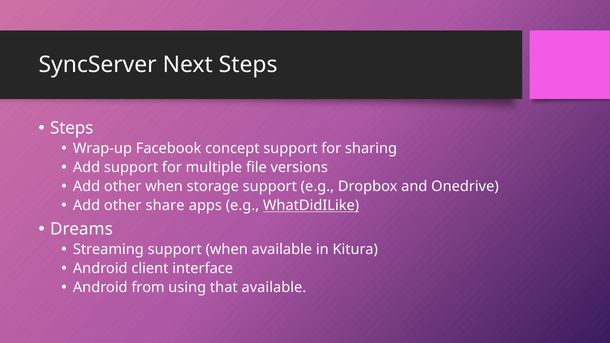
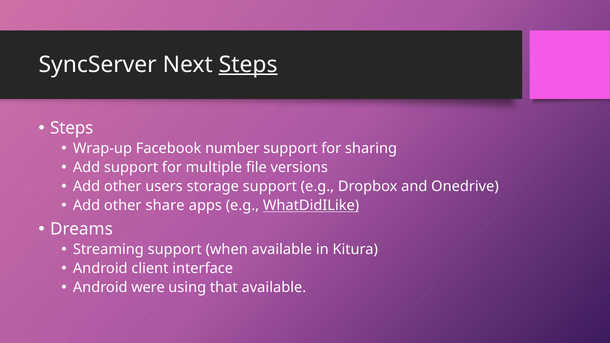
Steps underline: none -> present (248, 65)
concept: concept -> number (232, 149)
other when: when -> users (164, 187)
from: from -> were (148, 287)
